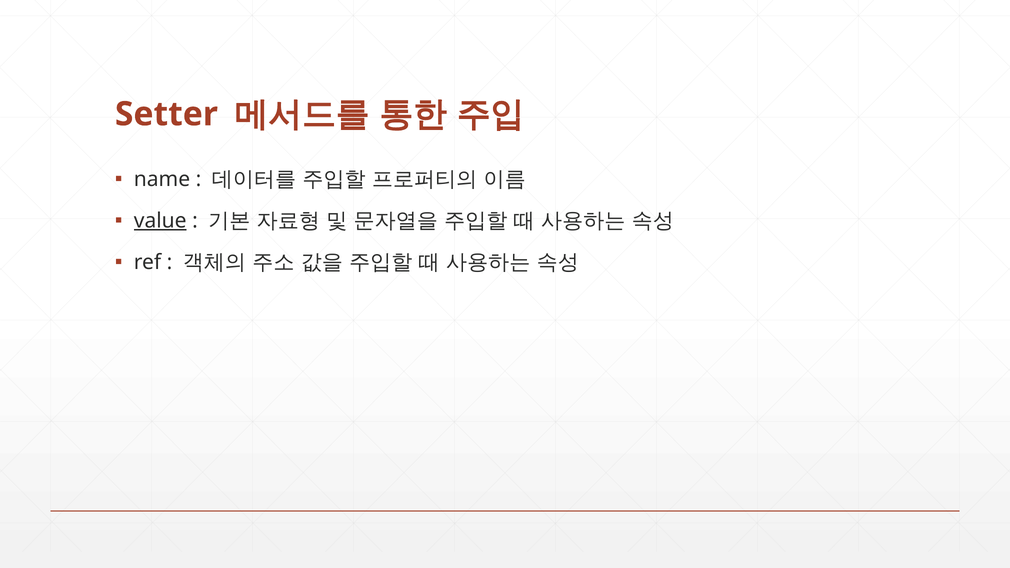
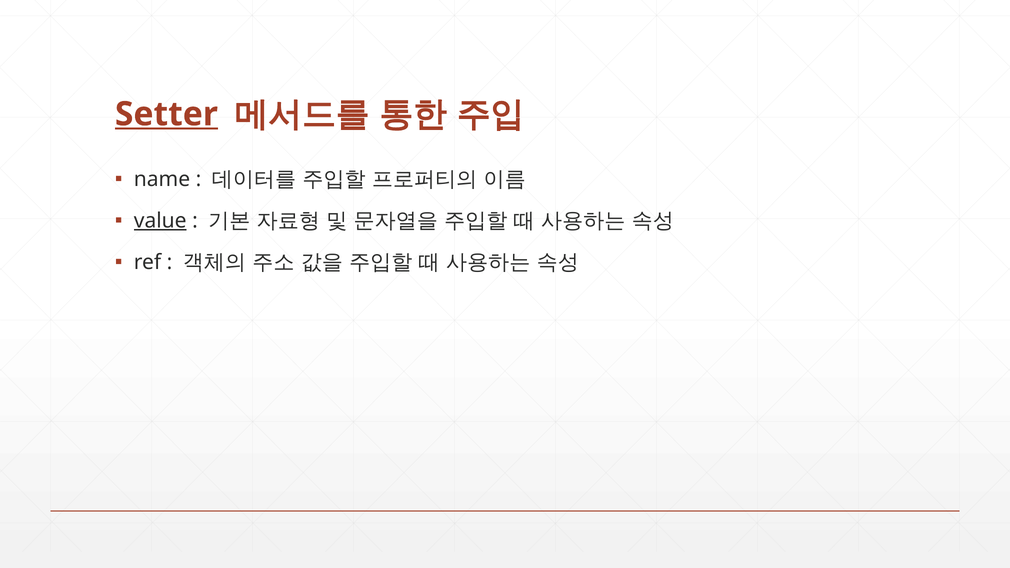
Setter underline: none -> present (166, 114)
